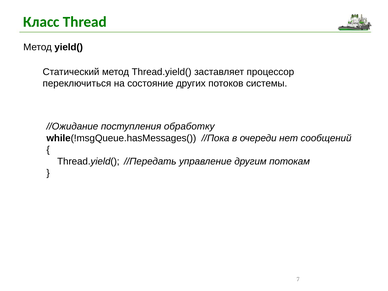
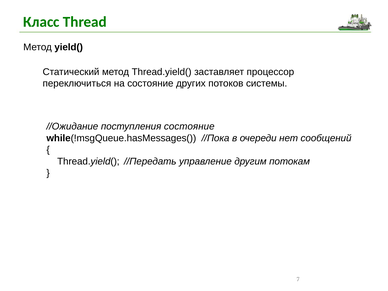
поступления обработку: обработку -> состояние (189, 126)
